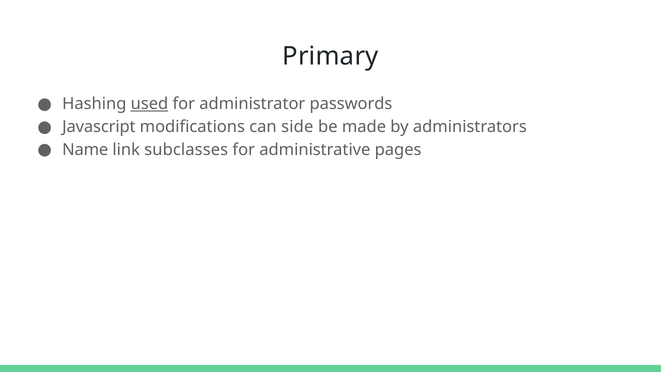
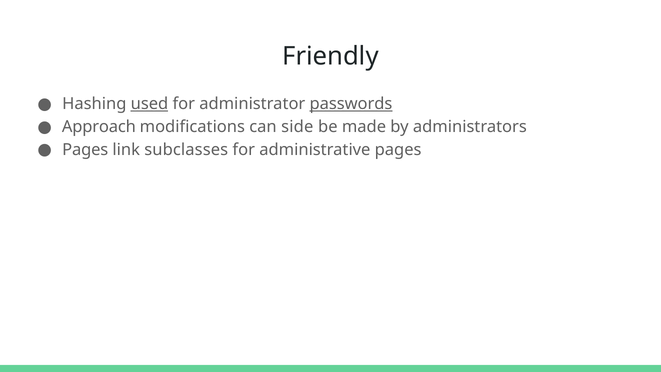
Primary: Primary -> Friendly (331, 56)
passwords underline: none -> present (351, 104)
Javascript: Javascript -> Approach (99, 127)
Name: Name -> Pages (85, 150)
